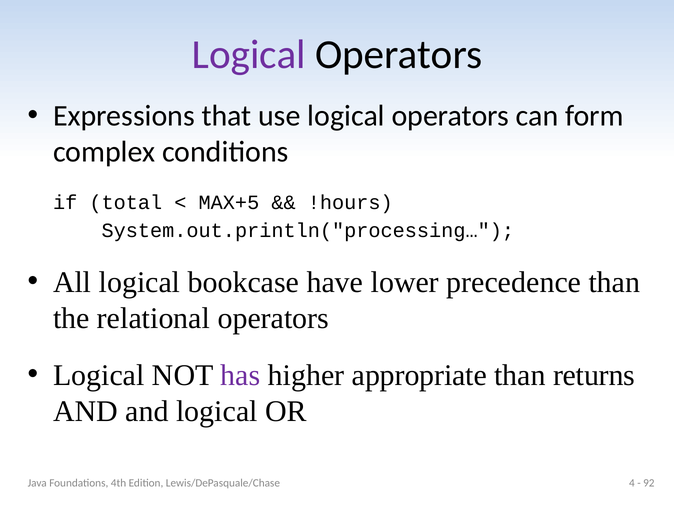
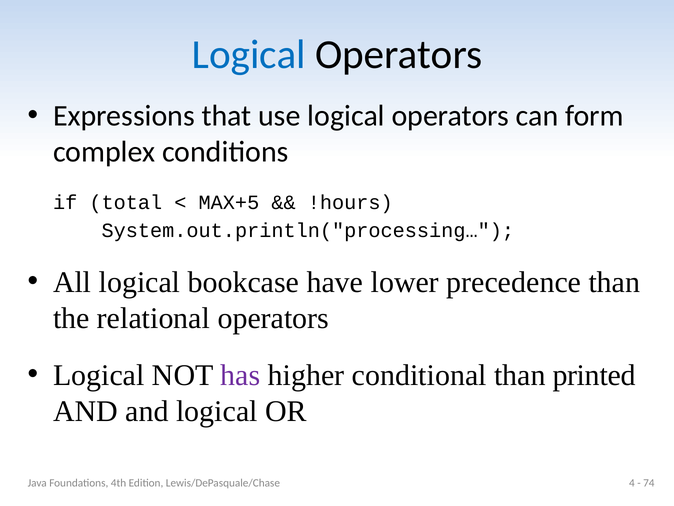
Logical colour: purple -> blue (249, 55)
appropriate: appropriate -> conditional (419, 375)
returns: returns -> printed (594, 375)
92: 92 -> 74 (649, 483)
